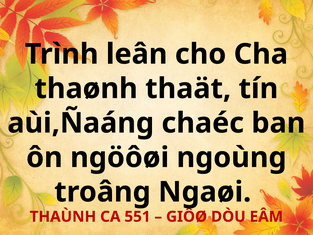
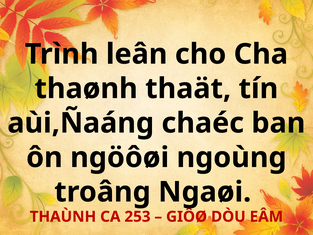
551: 551 -> 253 (137, 216)
